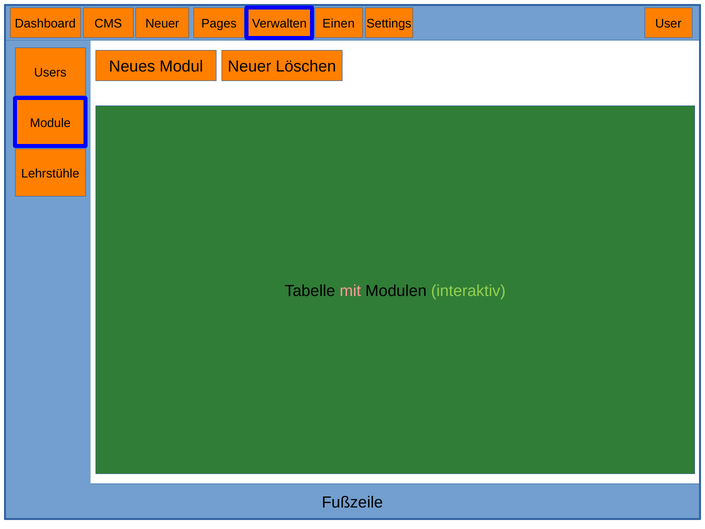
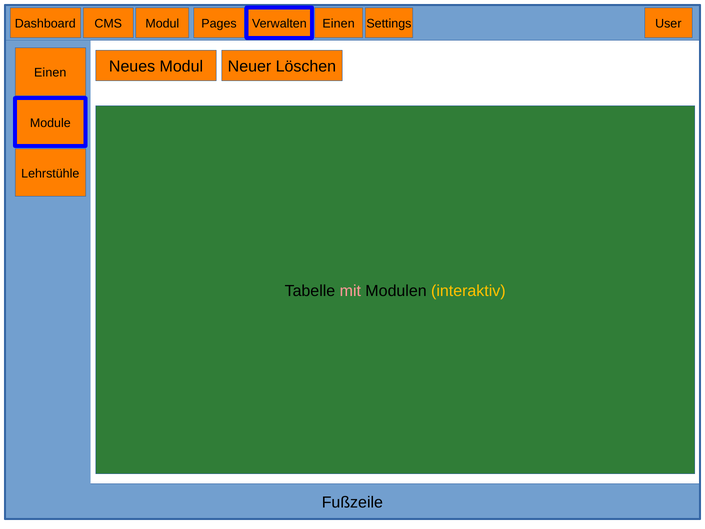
CMS Neuer: Neuer -> Modul (162, 23)
Users: Users -> Einen (50, 73)
interaktiv colour: light green -> yellow (468, 291)
